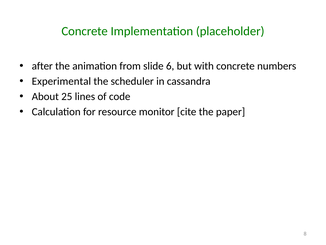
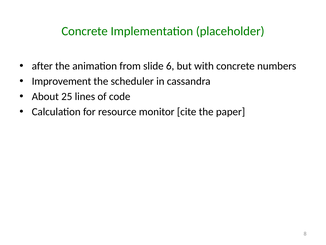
Experimental: Experimental -> Improvement (61, 81)
